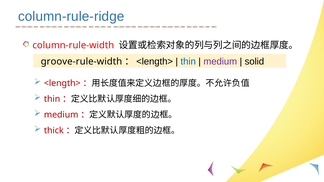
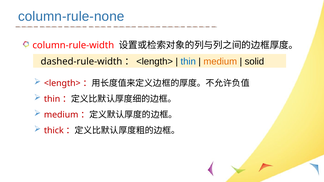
column-rule-ridge: column-rule-ridge -> column-rule-none (71, 17)
groove-rule-width: groove-rule-width -> dashed-rule-width (81, 62)
medium colour: purple -> orange (220, 62)
